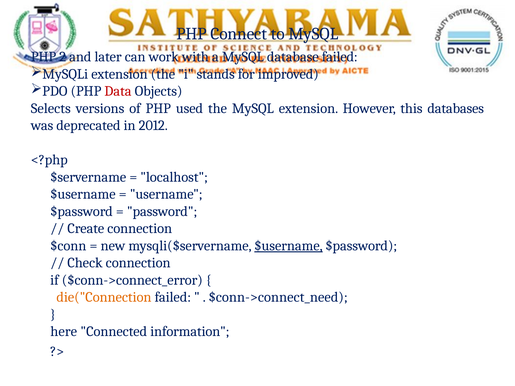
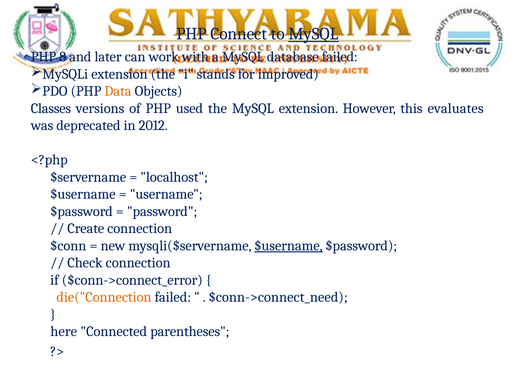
MySQL underline: none -> present (313, 34)
2: 2 -> 8 (63, 57)
Data colour: red -> orange (118, 91)
Selects: Selects -> Classes (51, 108)
databases: databases -> evaluates (456, 108)
information: information -> parentheses (190, 332)
